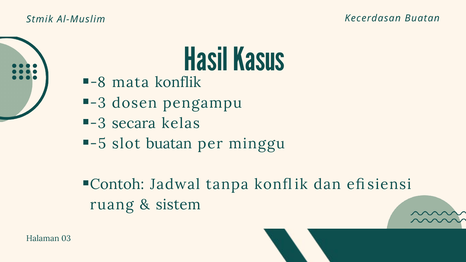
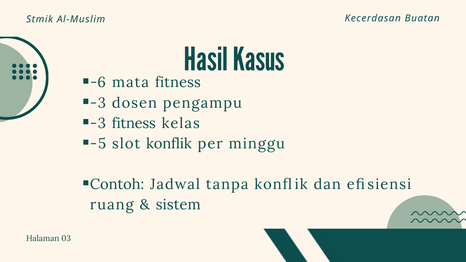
-8: -8 -> -6 (98, 83)
mata konflik: konflik -> fitness (178, 83)
-3 secara: secara -> fitness (134, 123)
slot buatan: buatan -> konflik (169, 144)
